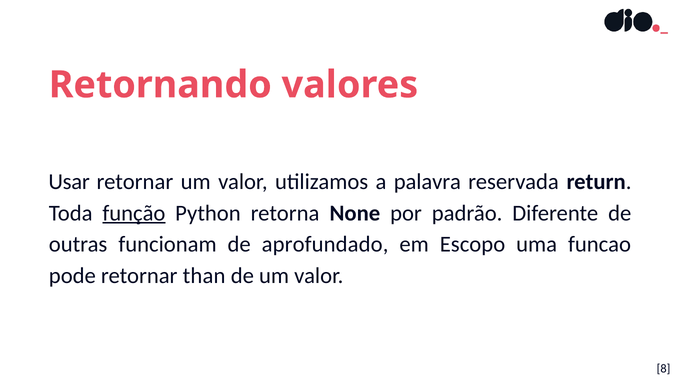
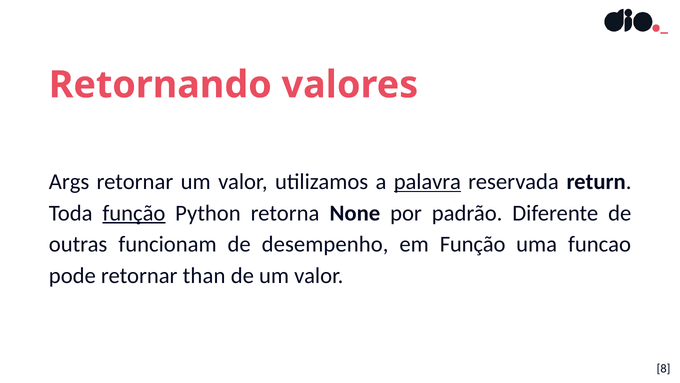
Usar: Usar -> Args (69, 181)
palavra underline: none -> present (427, 181)
aprofundado: aprofundado -> desempenho (325, 244)
em Escopo: Escopo -> Função (473, 244)
